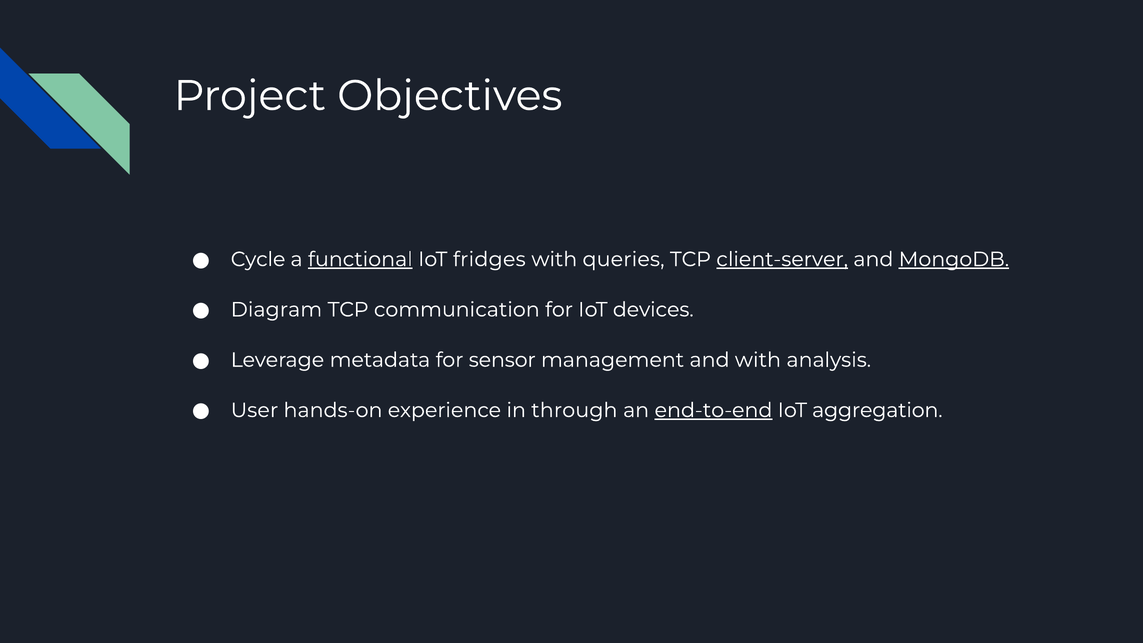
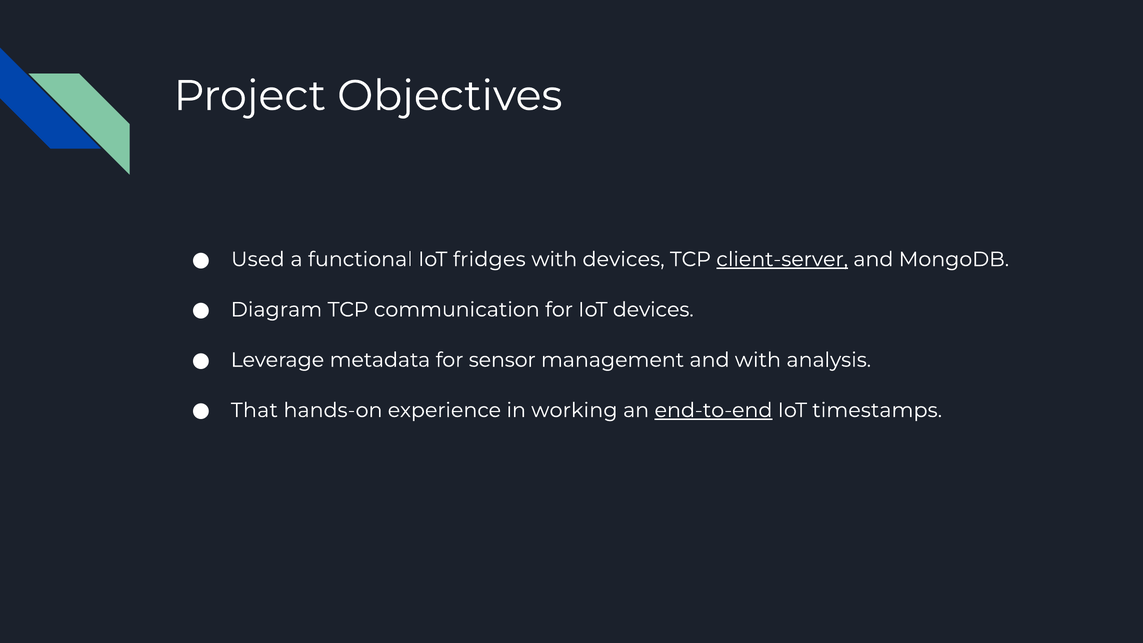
Cycle: Cycle -> Used (258, 259)
functional underline: present -> none (360, 259)
with queries: queries -> devices (624, 259)
MongoDB underline: present -> none (954, 259)
User: User -> That (254, 410)
through: through -> working (574, 410)
aggregation: aggregation -> timestamps (877, 410)
